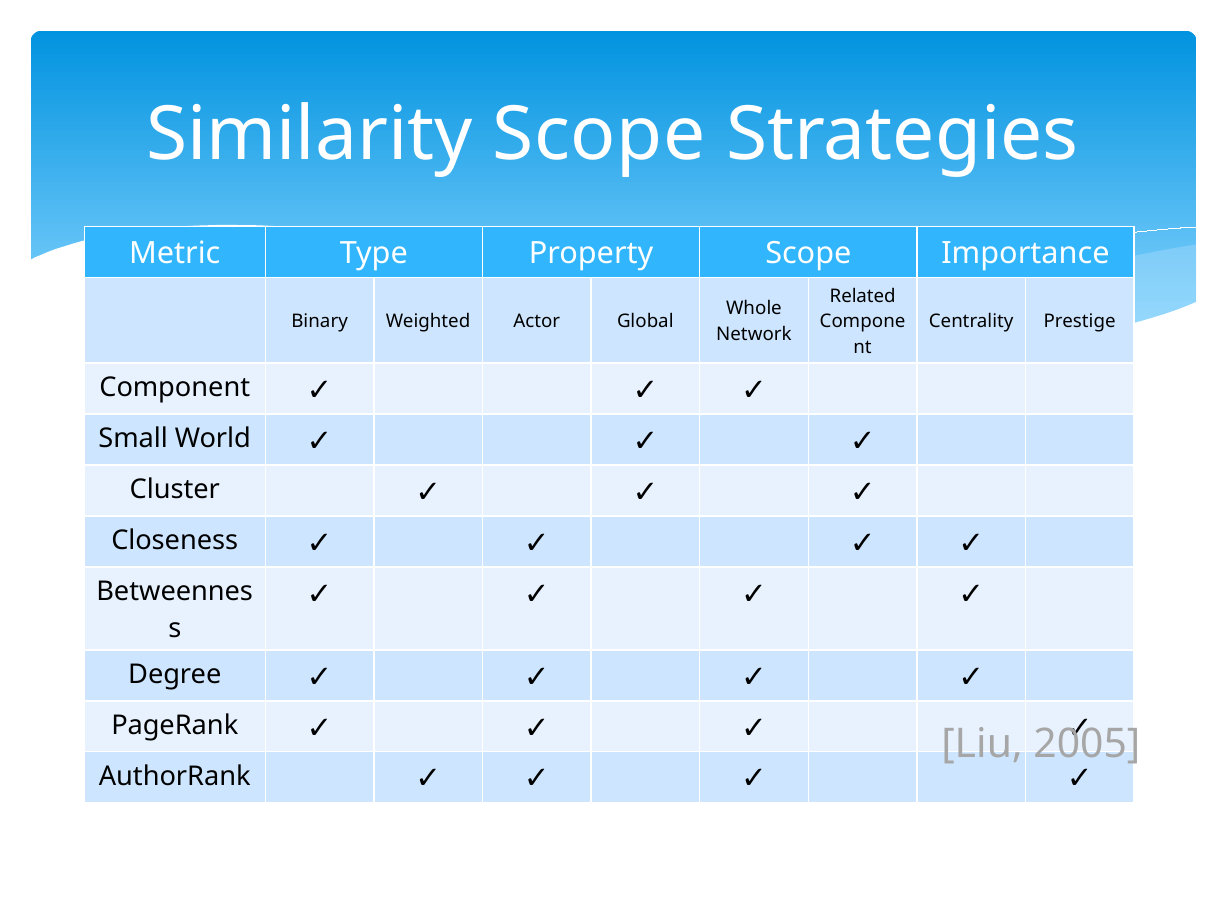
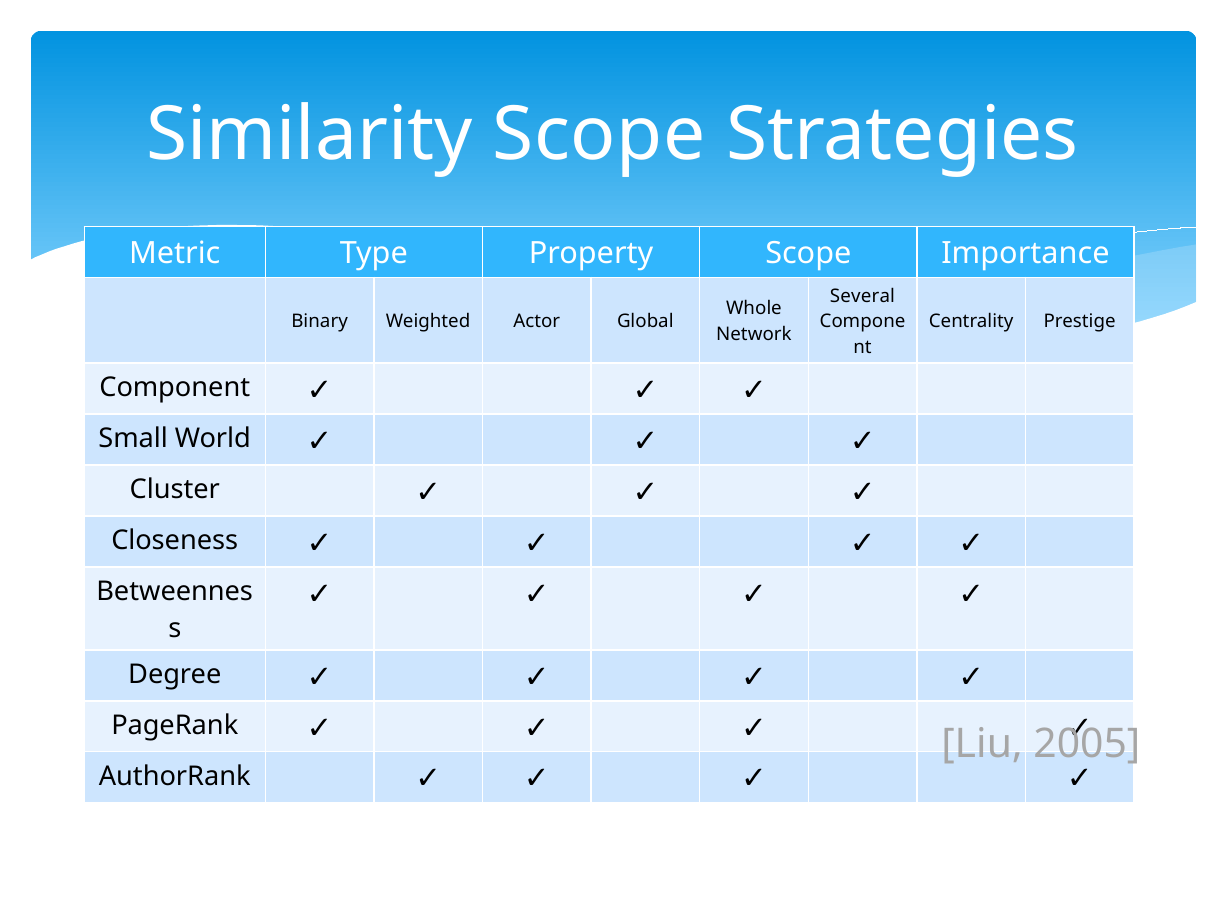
Related: Related -> Several (863, 296)
